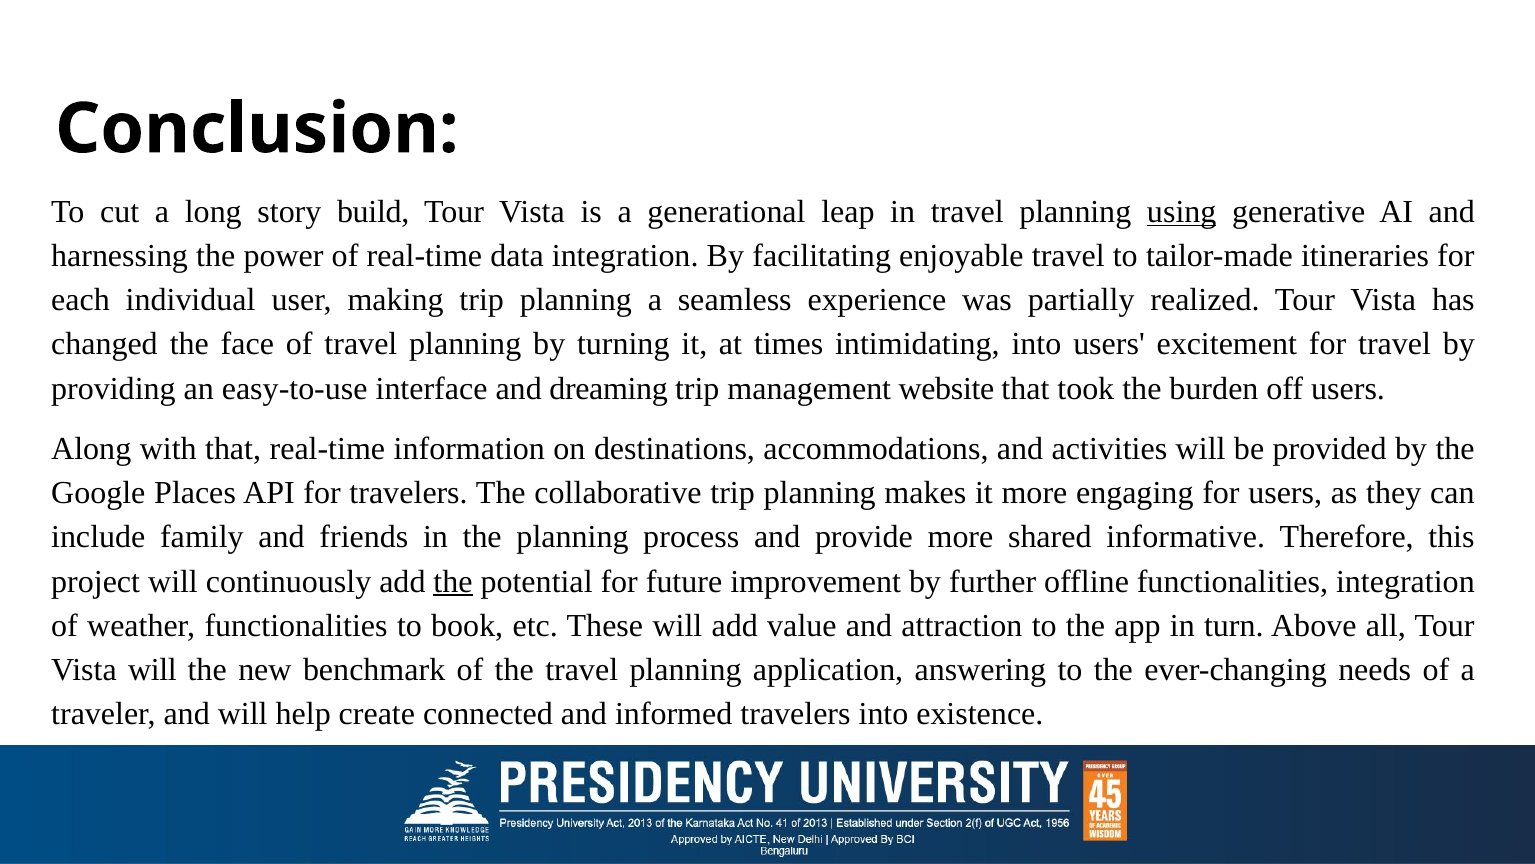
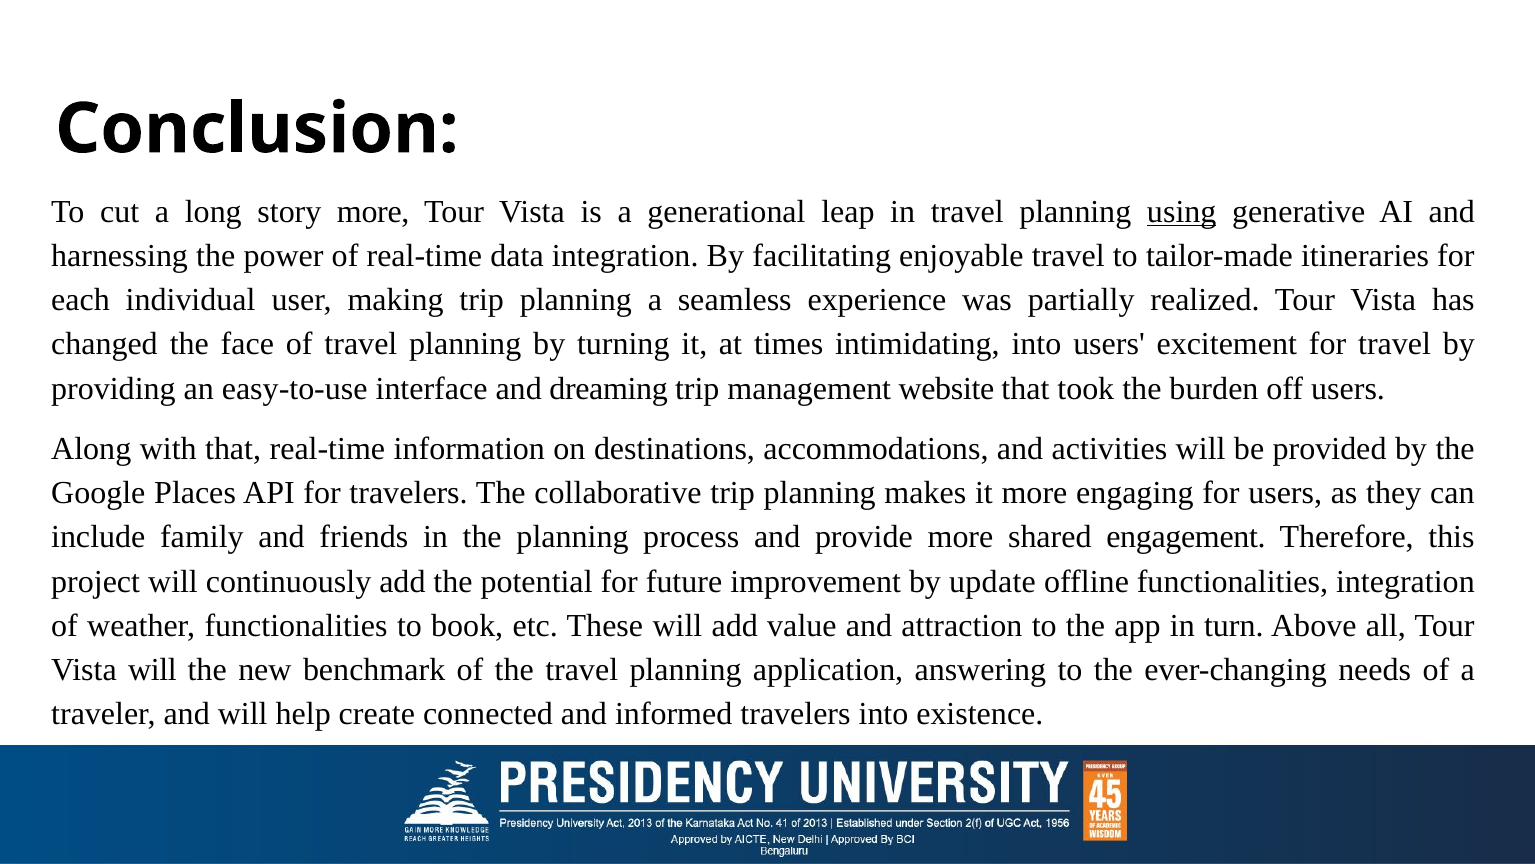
story build: build -> more (373, 212)
informative: informative -> engagement (1186, 537)
the underline: present -> none (453, 581)
further: further -> update (993, 581)
